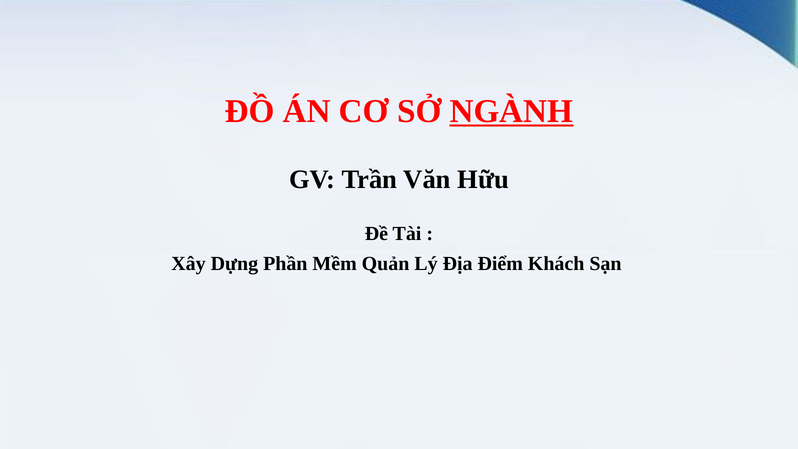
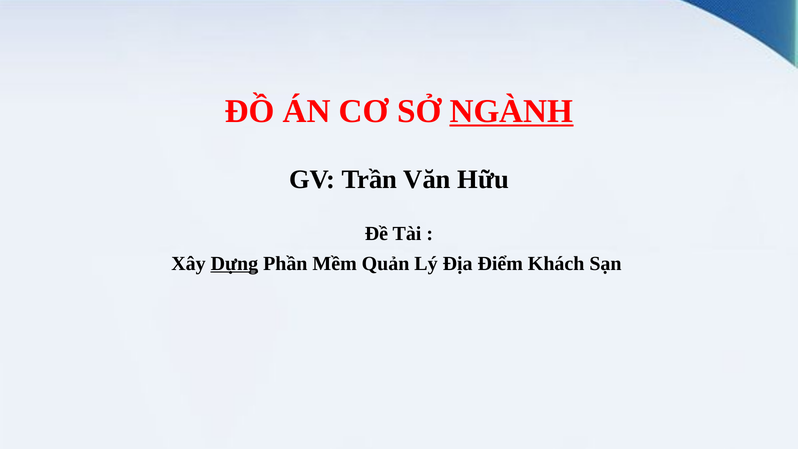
Dựng underline: none -> present (234, 263)
